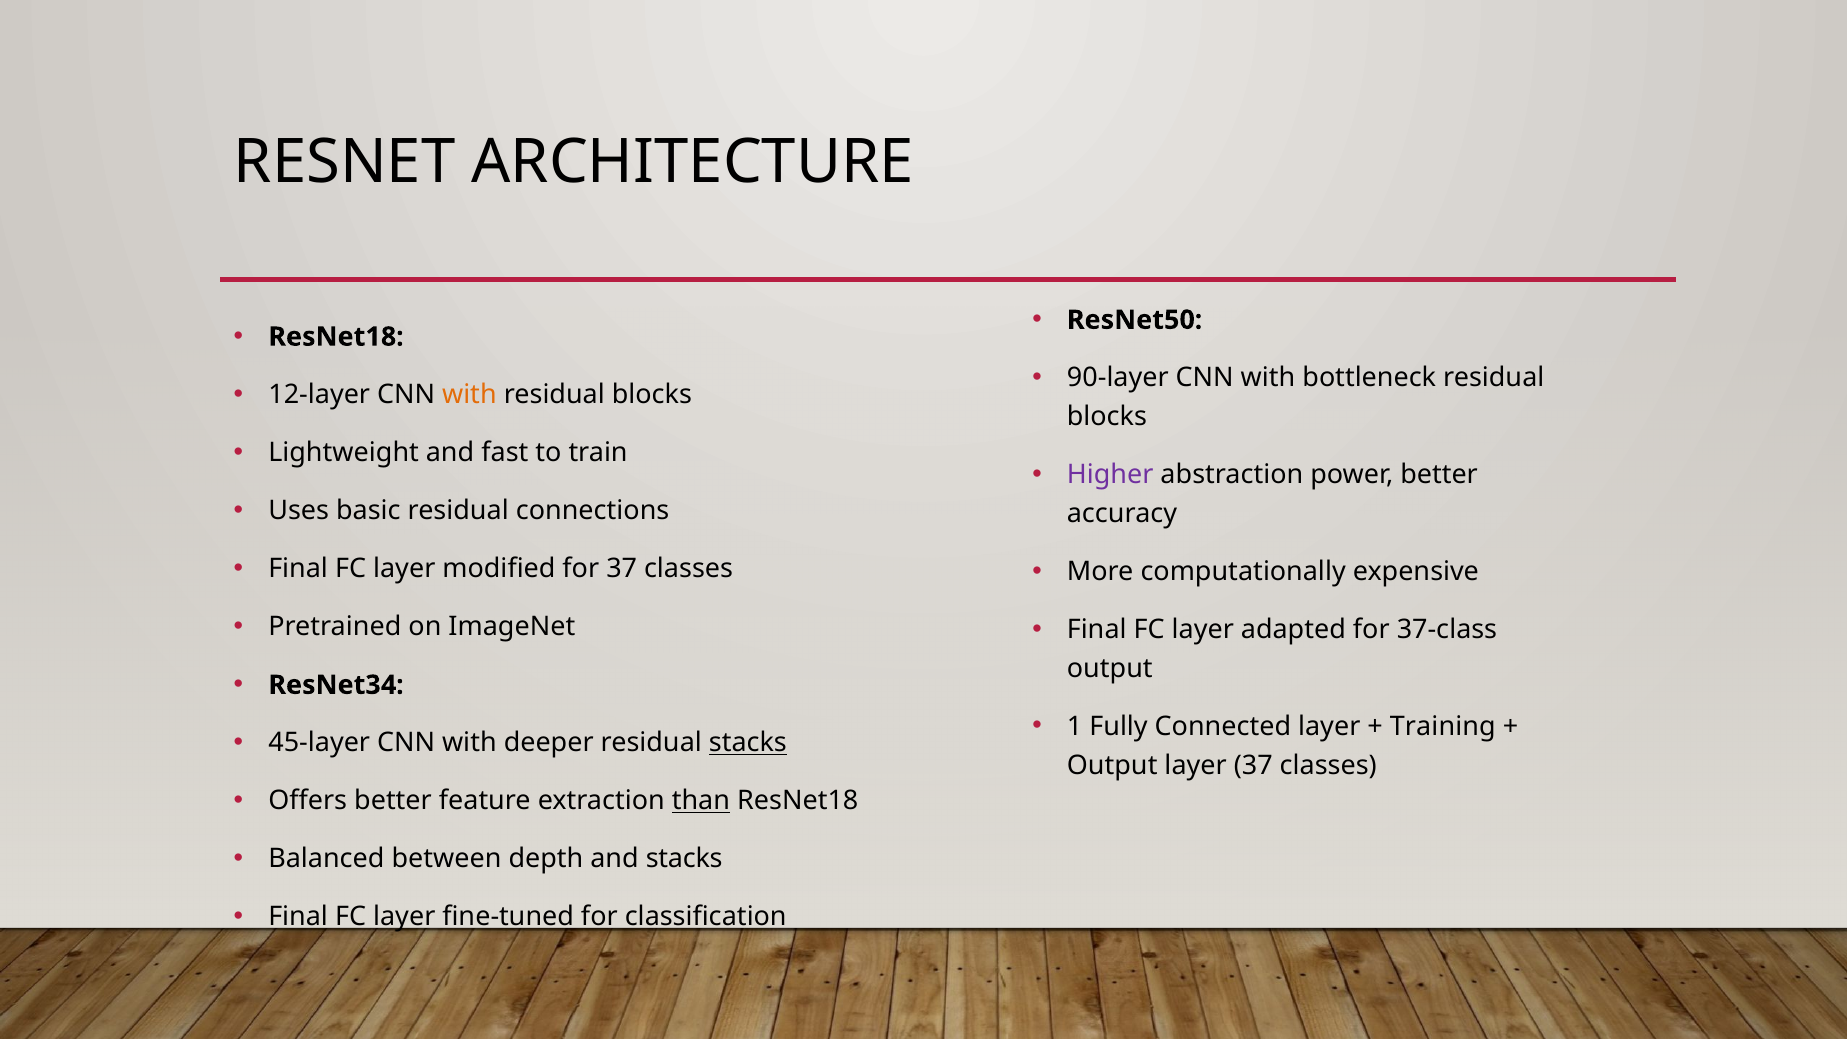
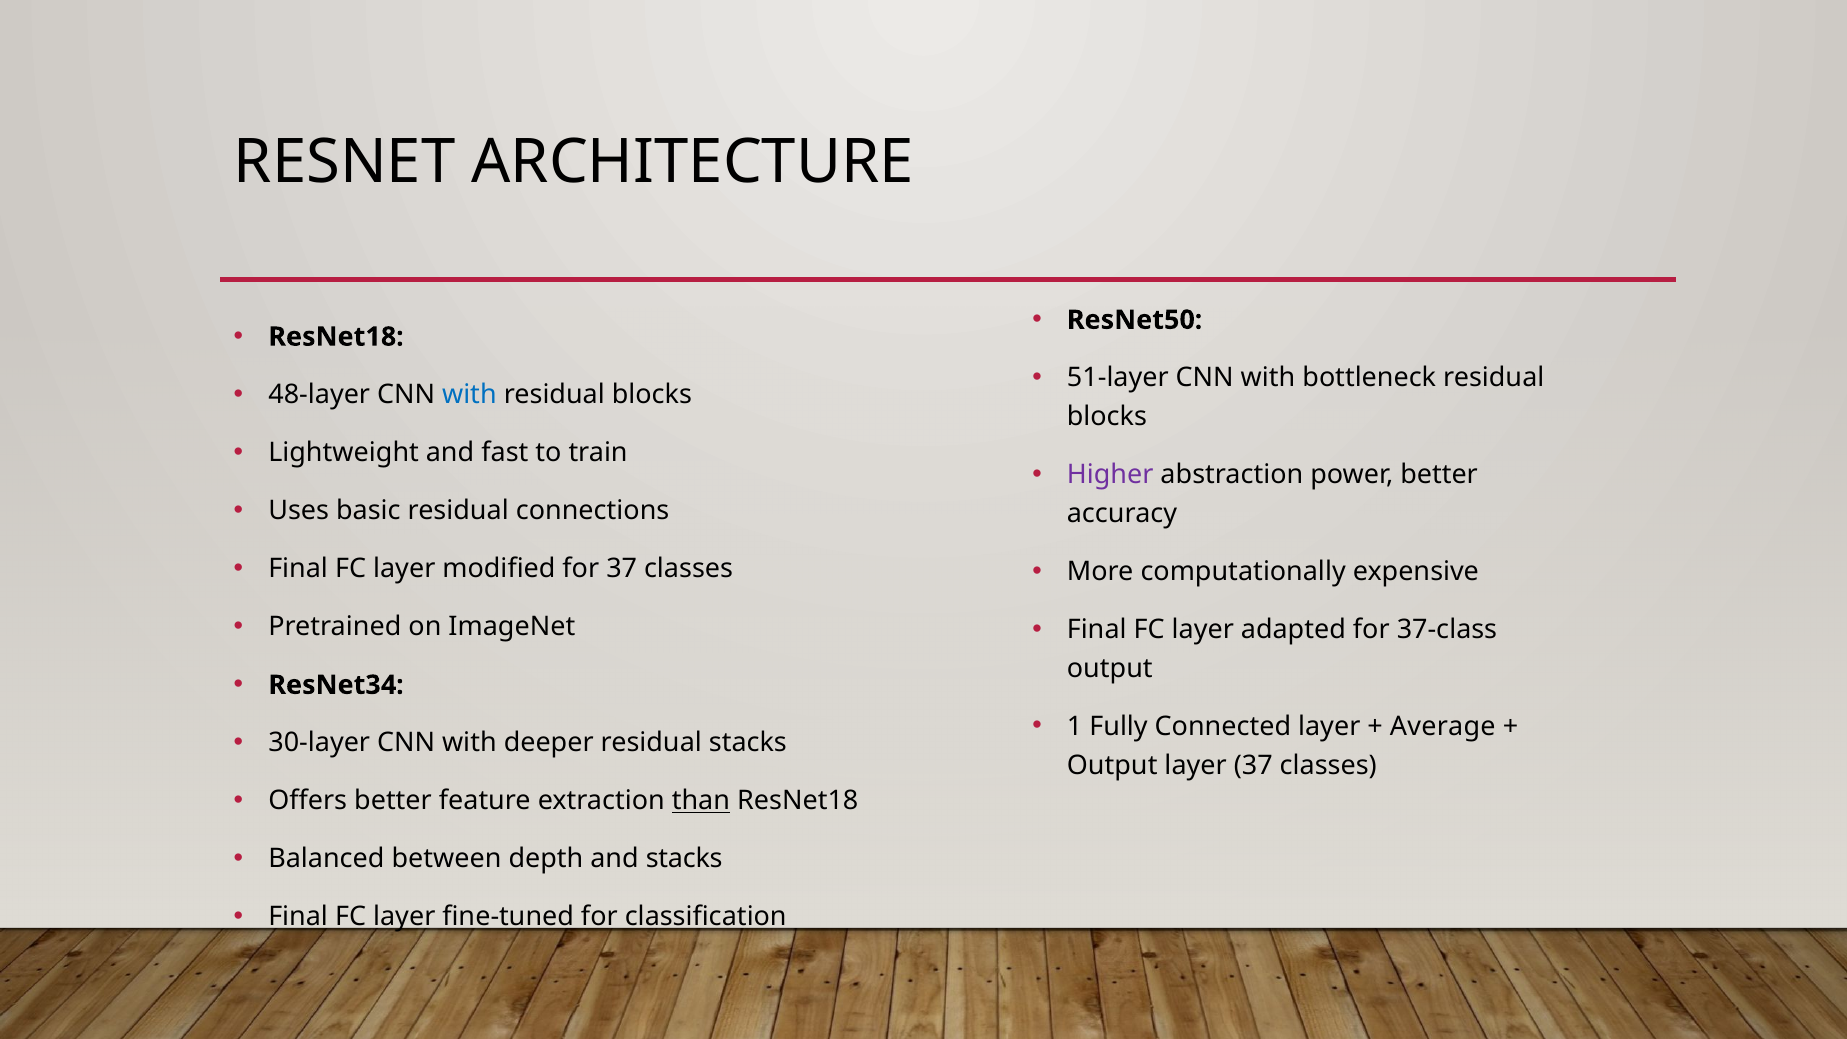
90-layer: 90-layer -> 51-layer (1118, 378)
12-layer: 12-layer -> 48-layer (319, 395)
with colour: orange -> blue (469, 395)
Training: Training -> Average (1443, 726)
45-layer: 45-layer -> 30-layer (319, 743)
stacks underline: present -> none (748, 743)
